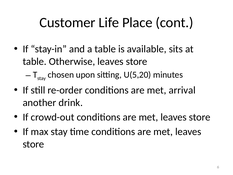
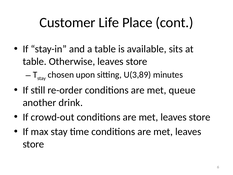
U(5,20: U(5,20 -> U(3,89 (137, 75)
arrival: arrival -> queue (182, 90)
